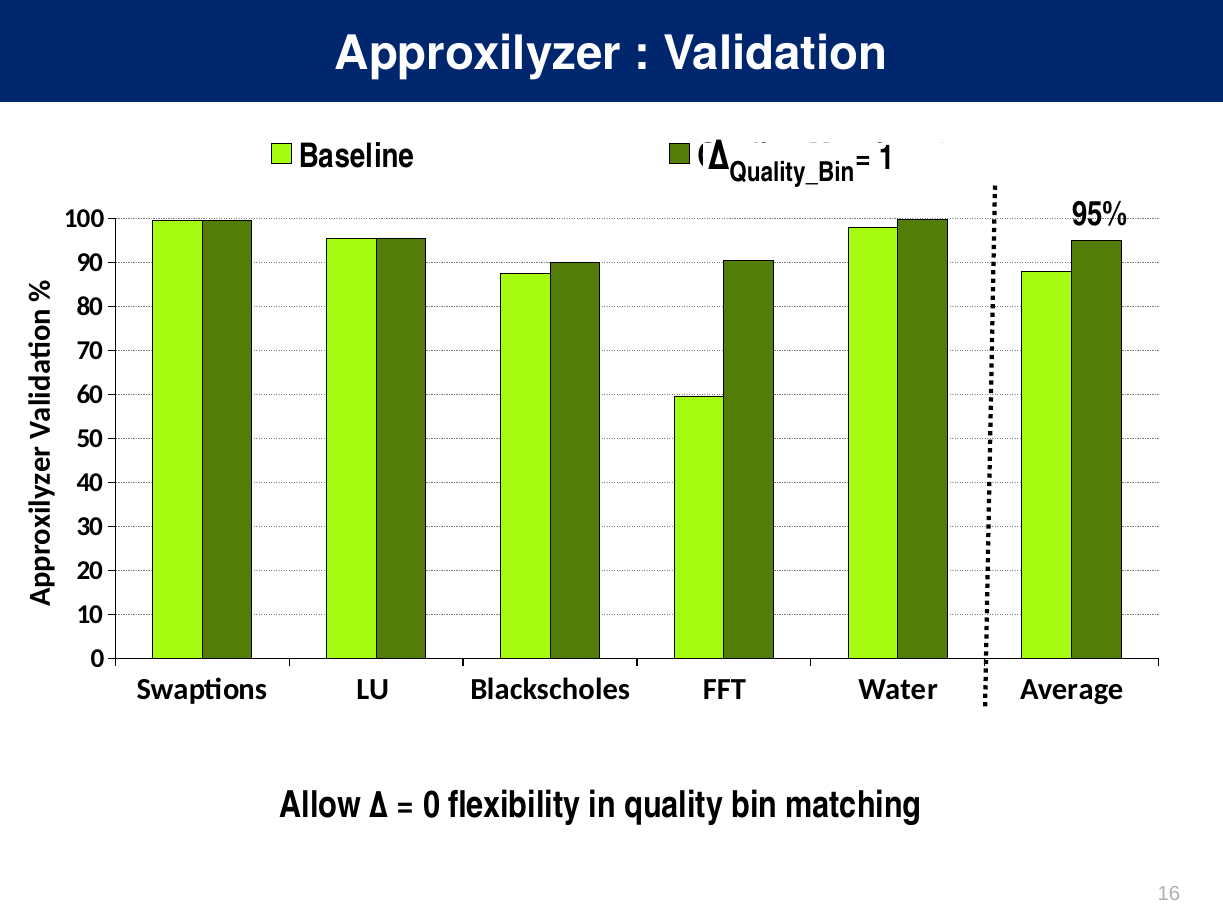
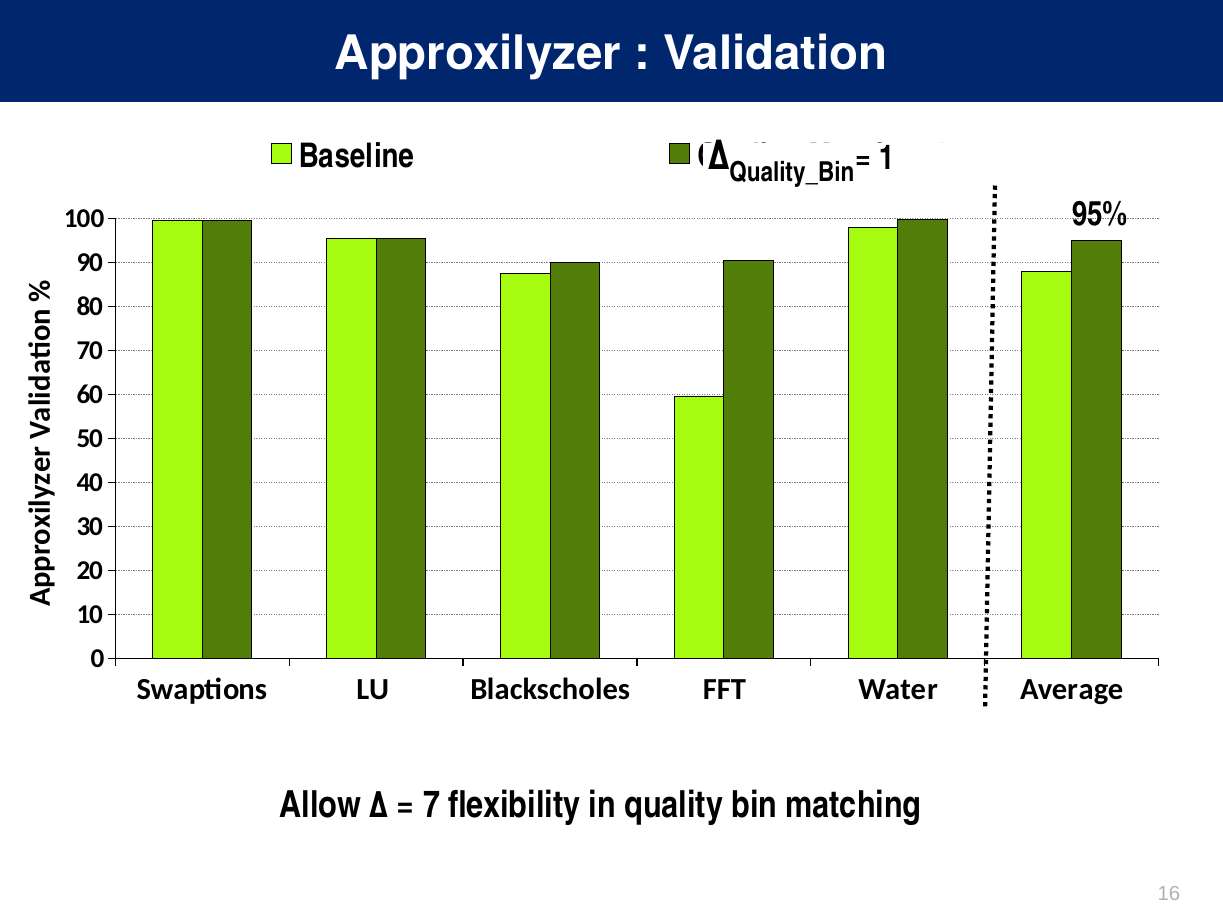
0: 0 -> 7 (432, 806)
